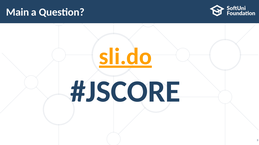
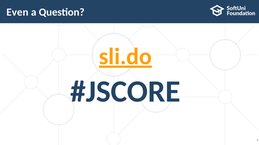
Main: Main -> Even (17, 12)
